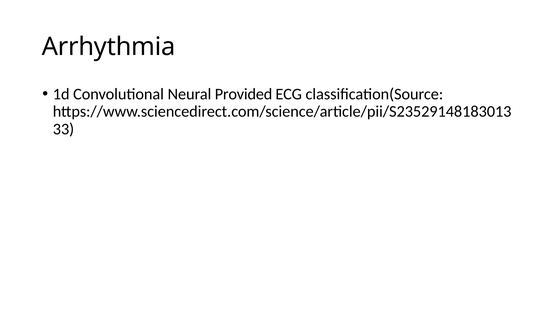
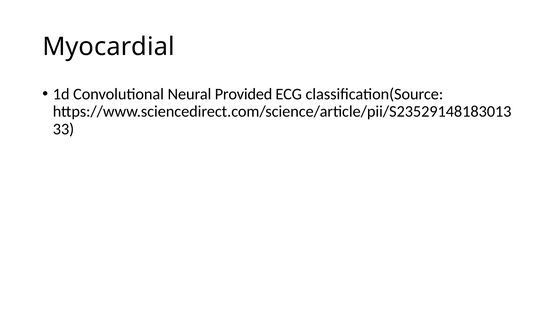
Arrhythmia: Arrhythmia -> Myocardial (108, 47)
